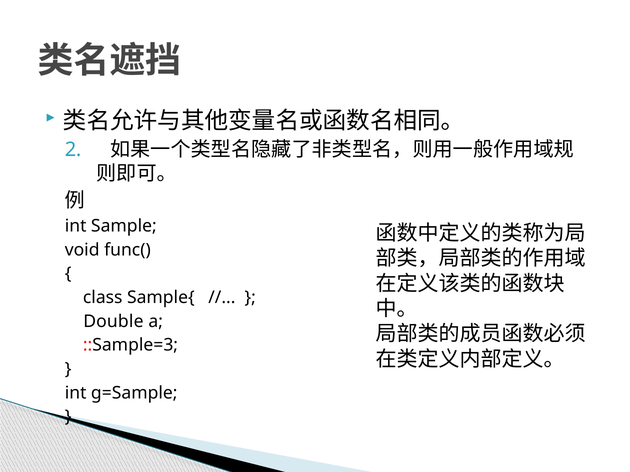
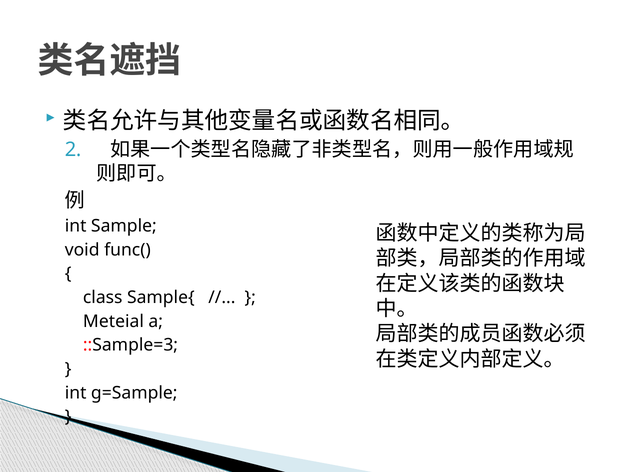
Double: Double -> Meteial (113, 322)
